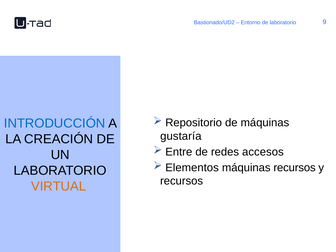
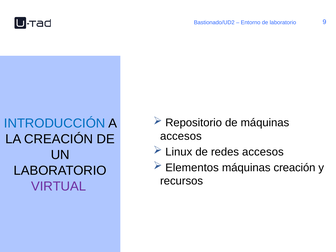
gustaría: gustaría -> accesos (181, 136)
Entre: Entre -> Linux (179, 152)
máquinas recursos: recursos -> creación (295, 168)
VIRTUAL colour: orange -> purple (59, 186)
